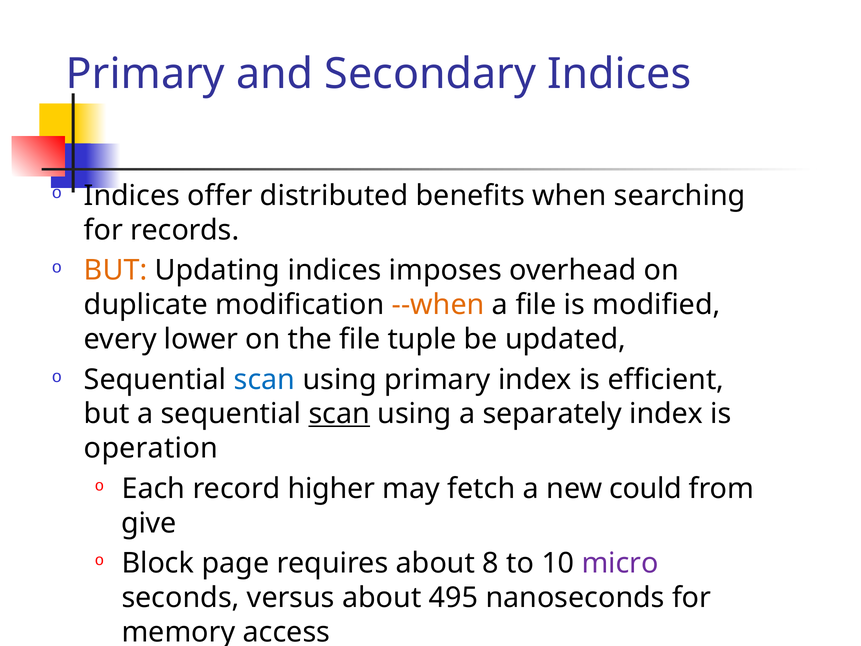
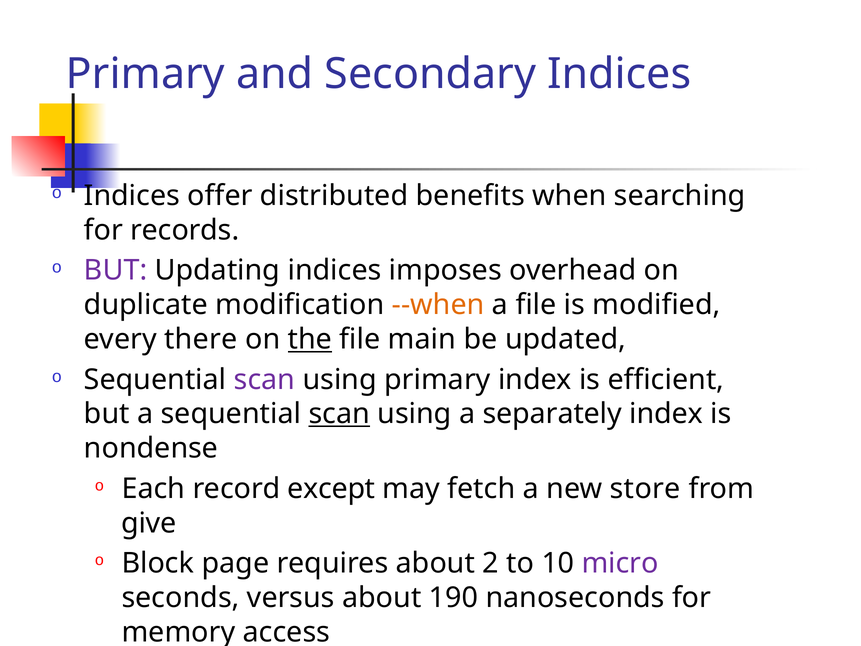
BUT colour: orange -> purple (116, 270)
lower: lower -> there (201, 339)
the underline: none -> present (310, 339)
tuple: tuple -> main (422, 339)
scan colour: blue -> purple (265, 379)
operation: operation -> nondense (151, 448)
higher: higher -> except (331, 488)
could: could -> store (645, 488)
8: 8 -> 2 (491, 563)
495: 495 -> 190 (453, 597)
